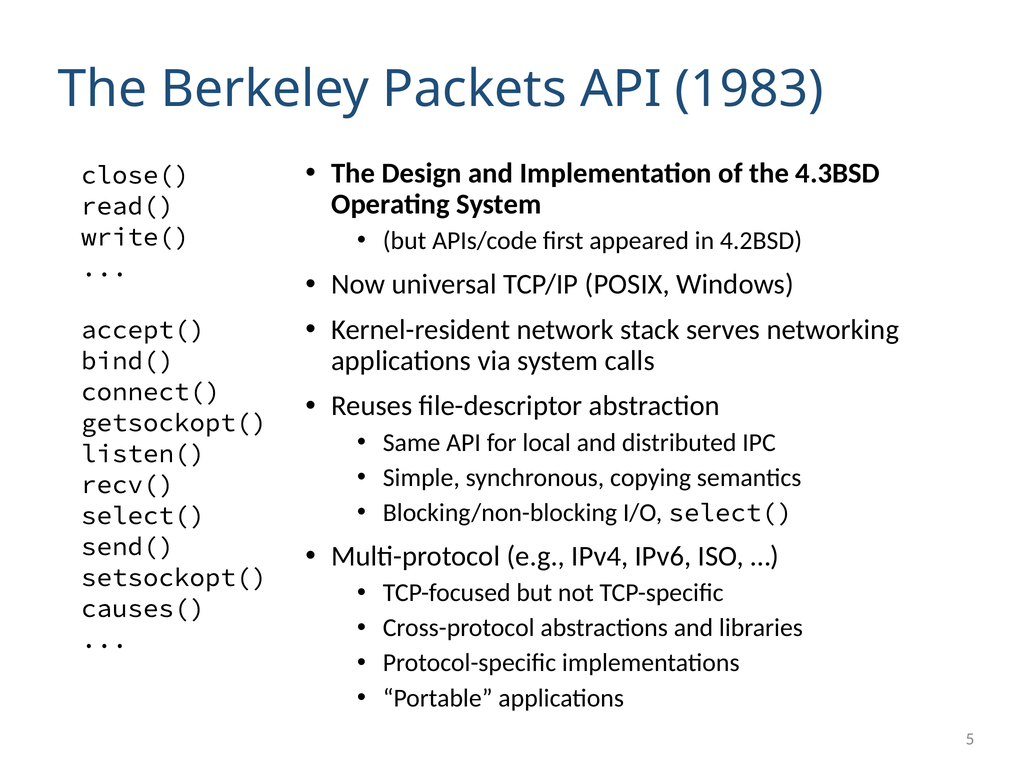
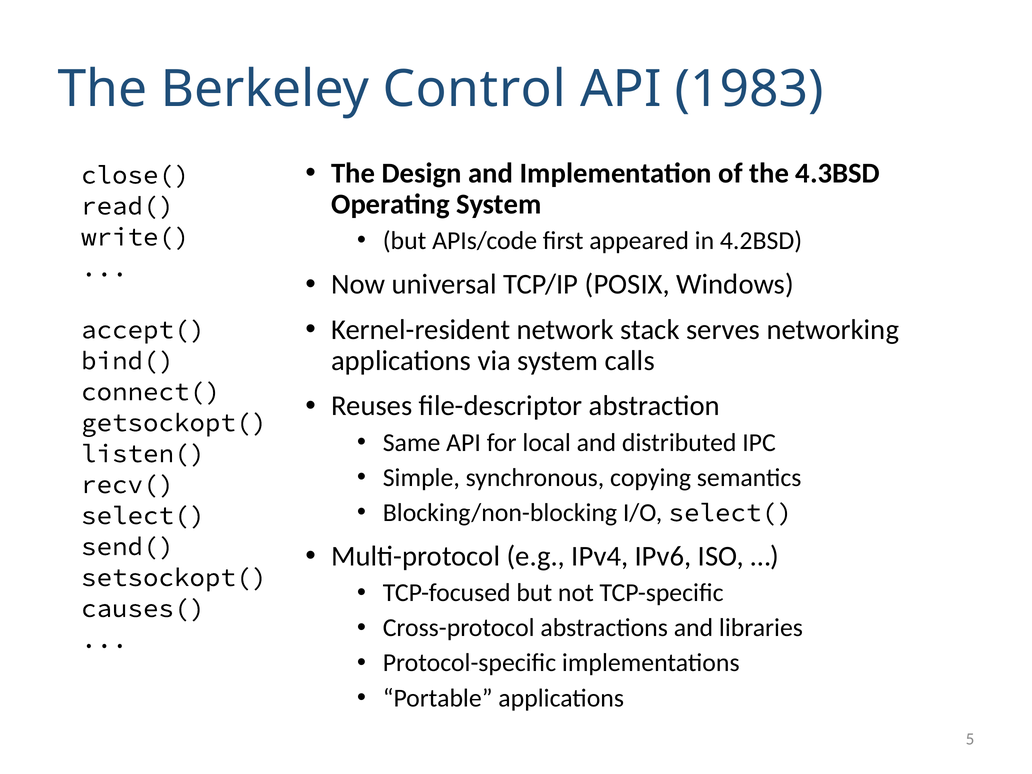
Packets: Packets -> Control (474, 89)
